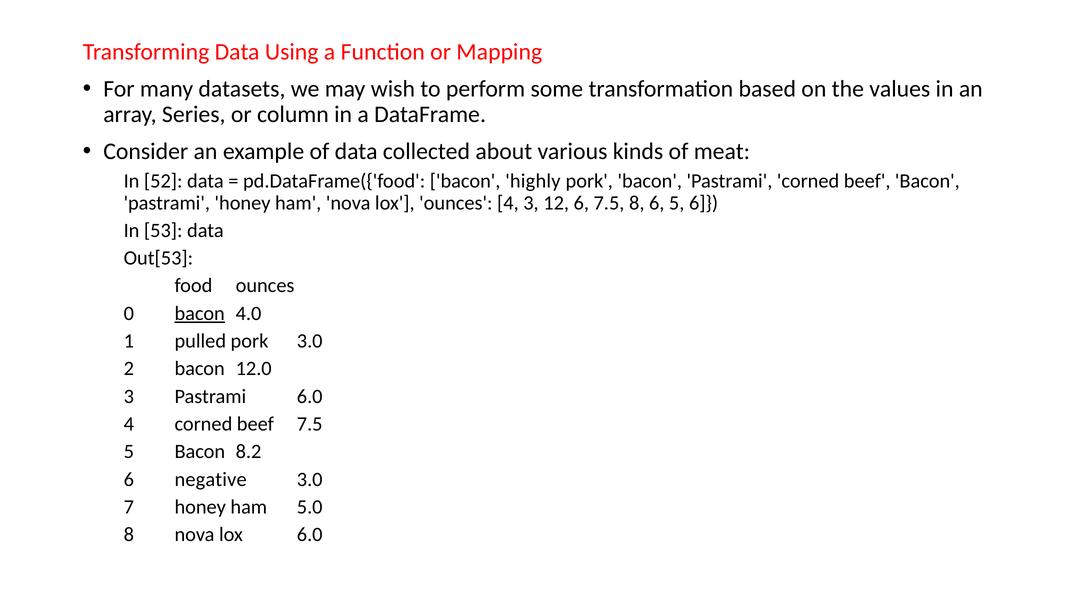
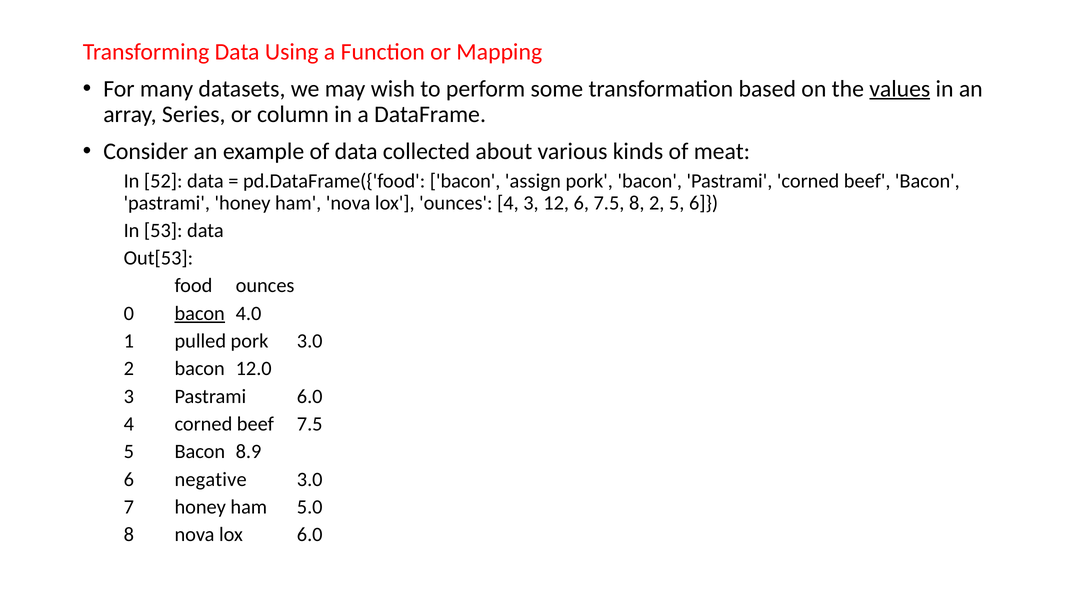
values underline: none -> present (900, 89)
highly: highly -> assign (533, 181)
8 6: 6 -> 2 (657, 203)
8.2: 8.2 -> 8.9 (249, 452)
